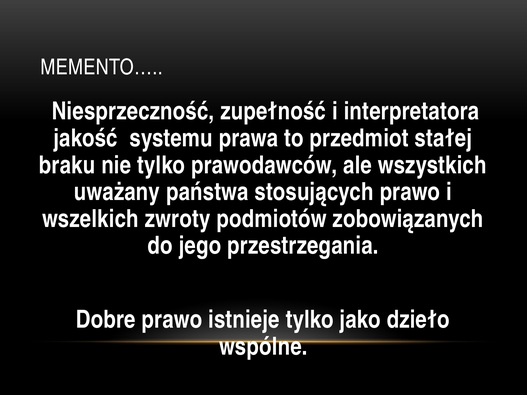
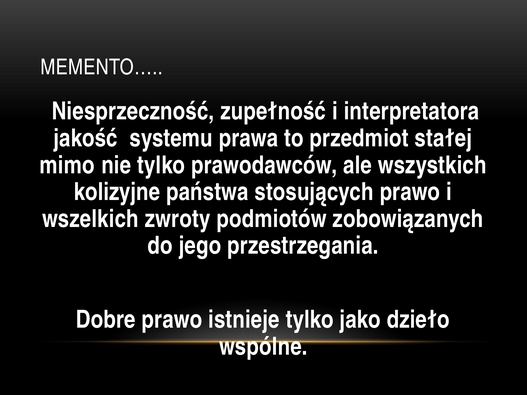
braku: braku -> mimo (67, 165)
uważany: uważany -> kolizyjne (117, 192)
